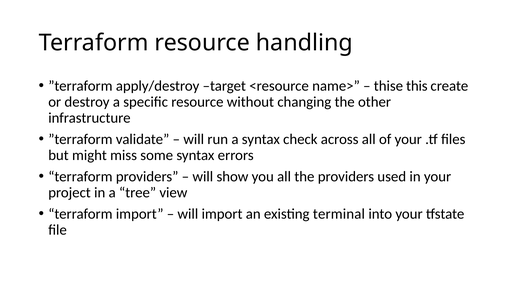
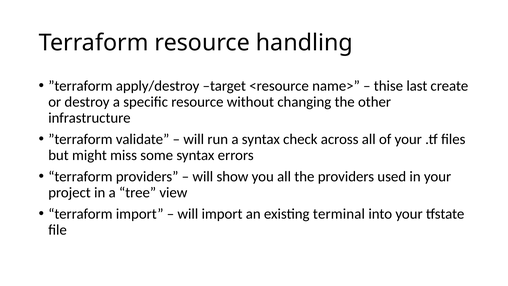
this: this -> last (417, 86)
